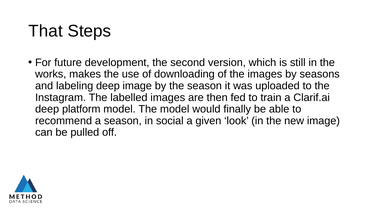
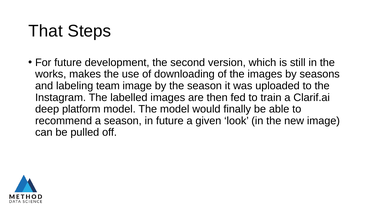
labeling deep: deep -> team (108, 86)
in social: social -> future (170, 121)
